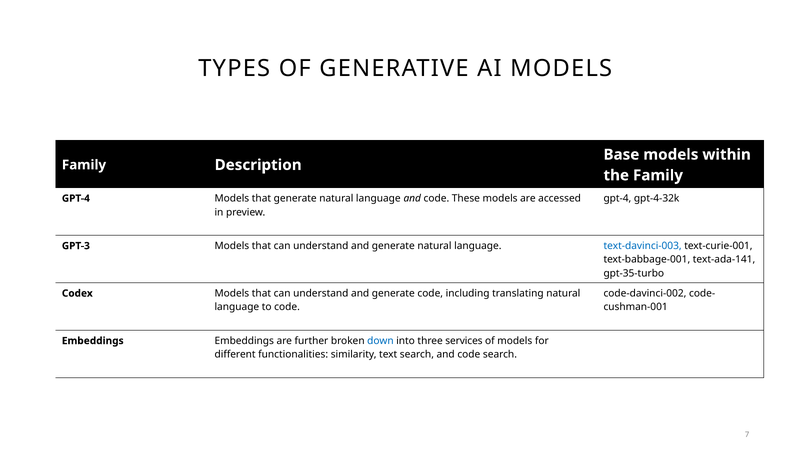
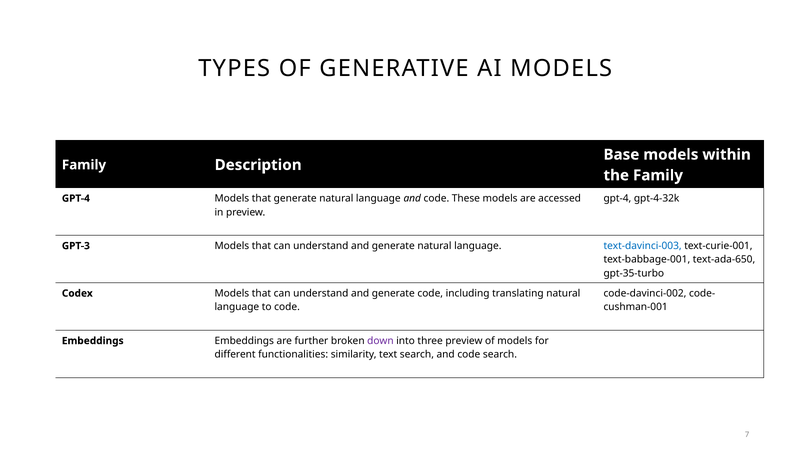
text-ada-141: text-ada-141 -> text-ada-650 (724, 260)
down colour: blue -> purple (380, 341)
three services: services -> preview (464, 341)
